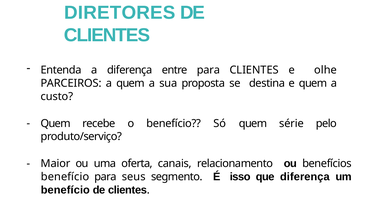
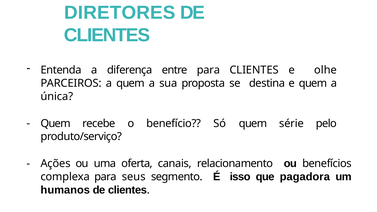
custo: custo -> única (57, 96)
Maior: Maior -> Ações (56, 164)
benefício: benefício -> complexa (65, 177)
que diferença: diferença -> pagadora (305, 177)
benefício: benefício -> humanos (65, 190)
